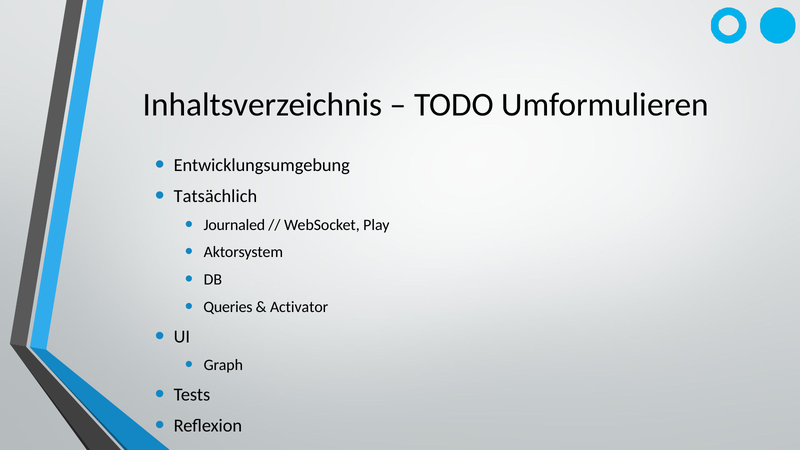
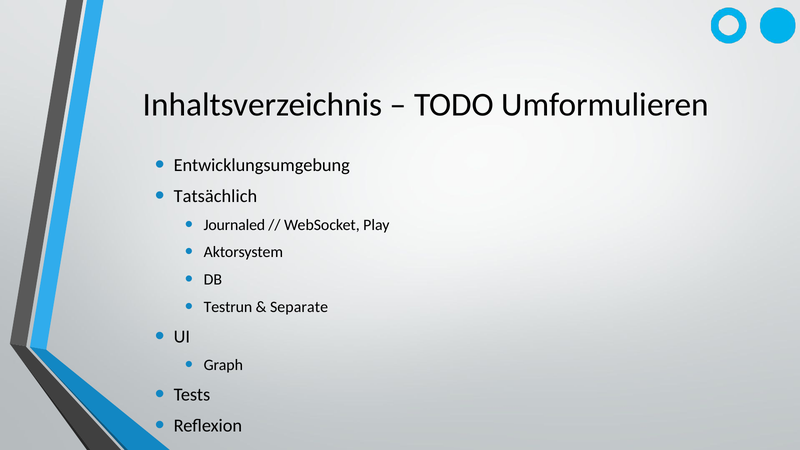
Queries: Queries -> Testrun (228, 307)
Activator: Activator -> Separate (299, 307)
